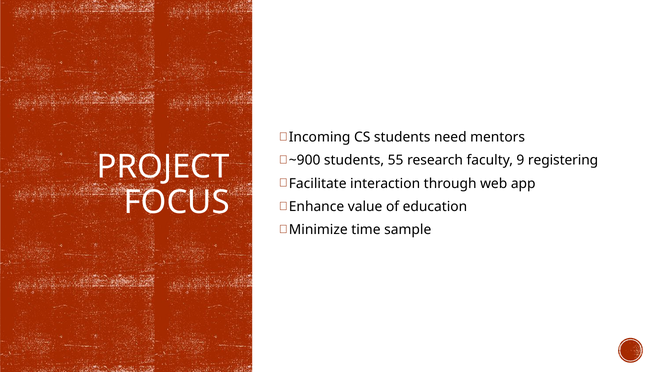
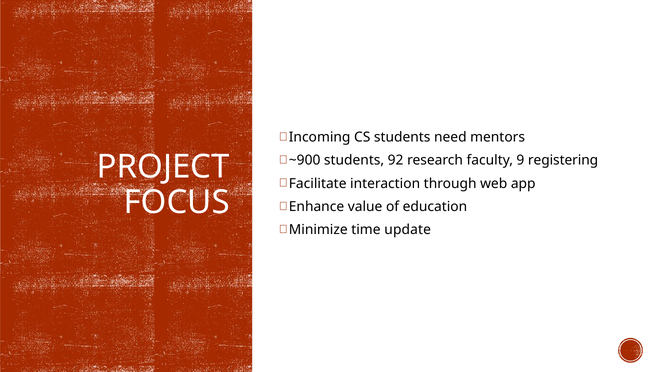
55: 55 -> 92 (396, 160)
sample: sample -> update (408, 230)
